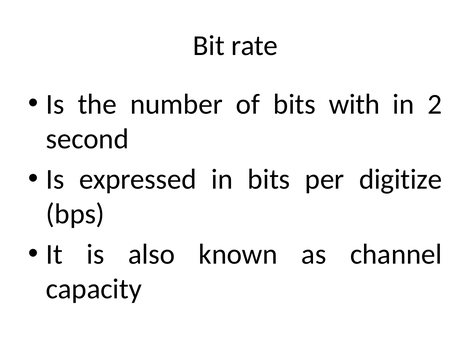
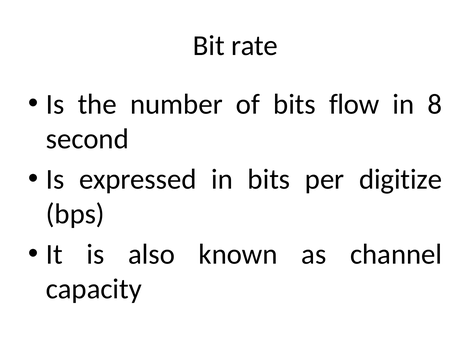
with: with -> flow (354, 104)
2: 2 -> 8 (435, 104)
